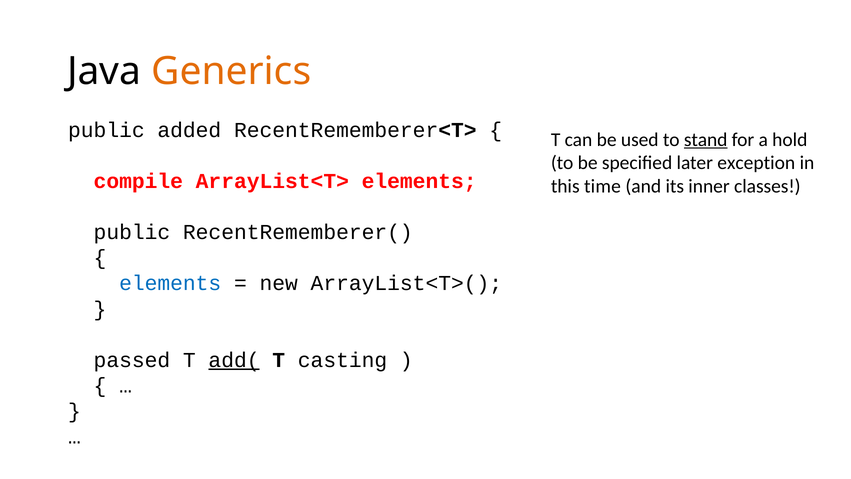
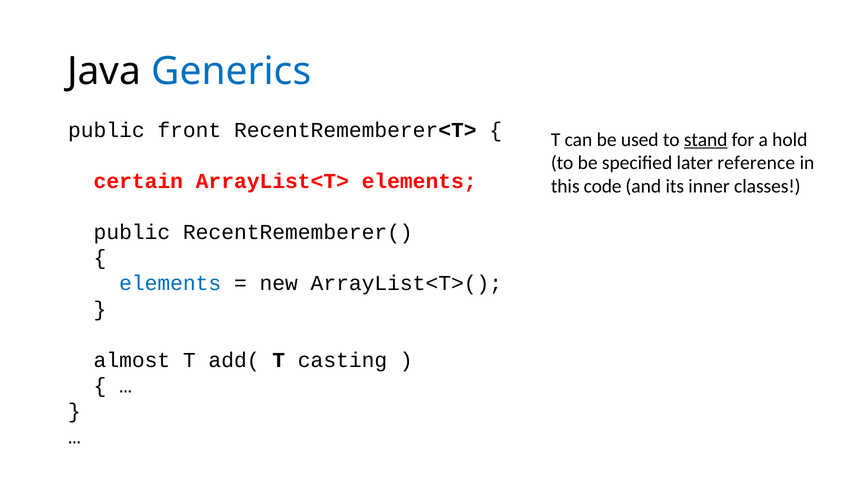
Generics colour: orange -> blue (231, 72)
added: added -> front (189, 130)
exception: exception -> reference (756, 163)
compile: compile -> certain (138, 181)
time: time -> code (603, 186)
passed: passed -> almost (132, 360)
add( underline: present -> none (234, 360)
